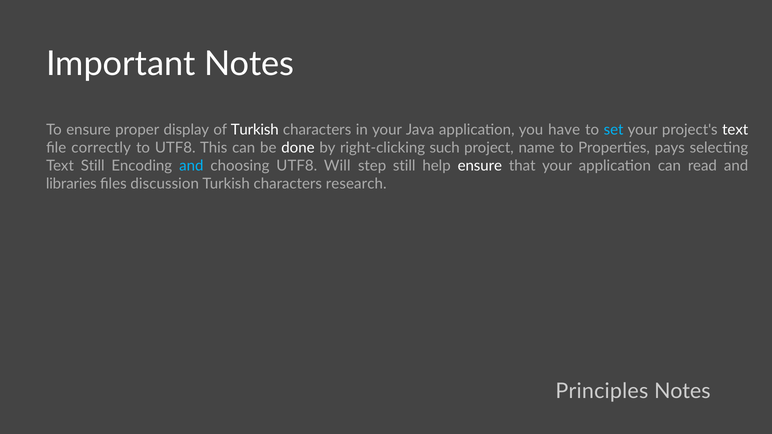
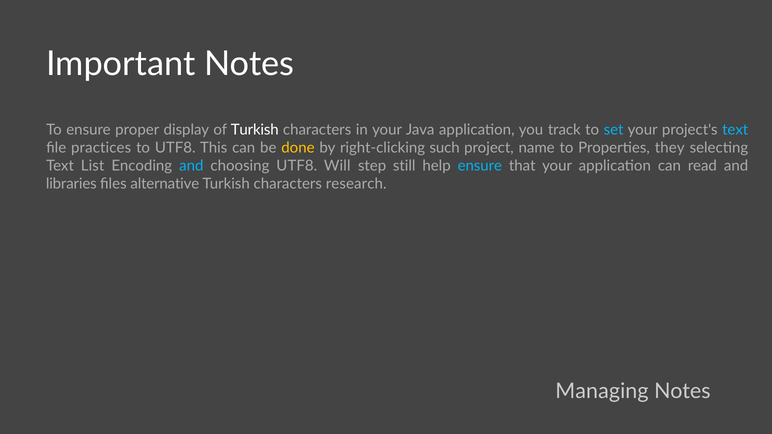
have: have -> track (564, 130)
text colour: white -> light blue (735, 130)
correctly: correctly -> practices (101, 148)
done colour: white -> yellow (298, 148)
pays: pays -> they (670, 148)
Text Still: Still -> List (93, 166)
ensure colour: white -> light blue (480, 166)
discussion: discussion -> alternative (165, 184)
Principles: Principles -> Managing (602, 391)
